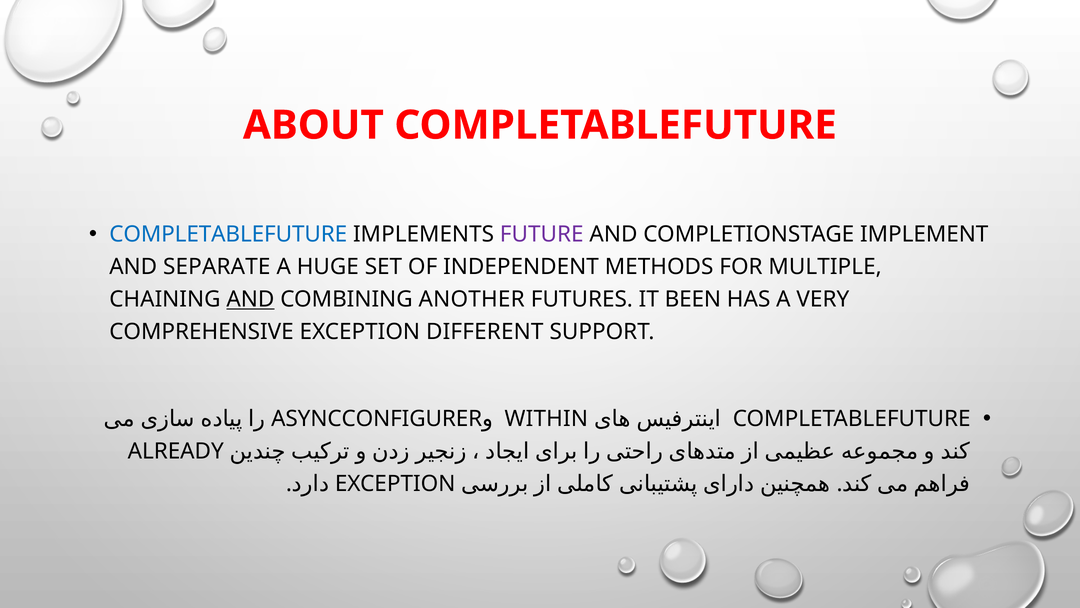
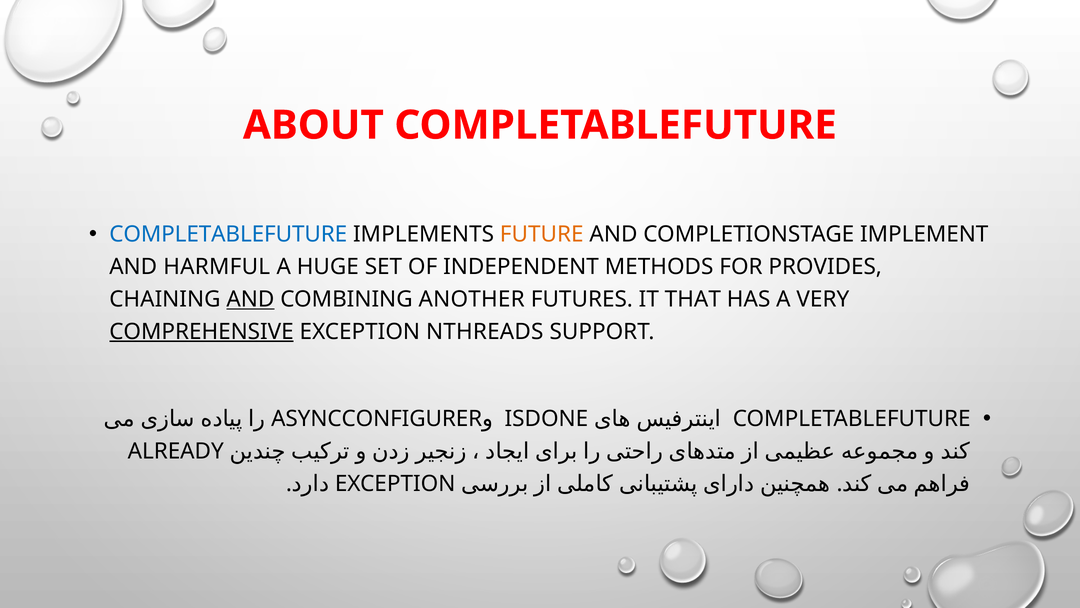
FUTURE colour: purple -> orange (542, 234)
SEPARATE: SEPARATE -> HARMFUL (217, 267)
MULTIPLE: MULTIPLE -> PROVIDES (825, 267)
BEEN: BEEN -> THAT (693, 299)
COMPREHENSIVE underline: none -> present (201, 331)
DIFFERENT: DIFFERENT -> NTHREADS (485, 331)
WITHIN: WITHIN -> ISDONE (546, 419)
